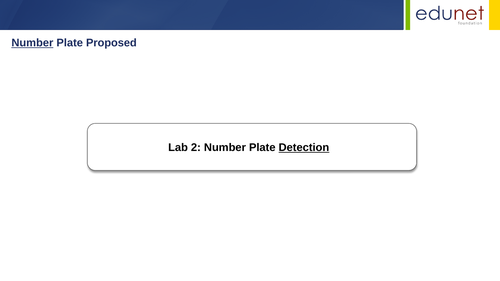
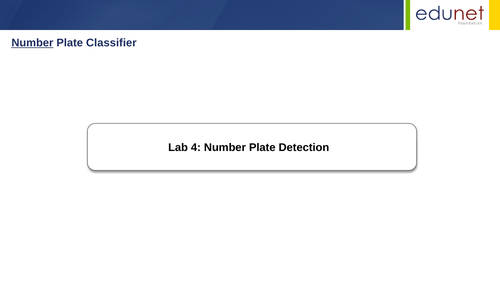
Proposed: Proposed -> Classifier (111, 43)
2: 2 -> 4 (196, 148)
Detection underline: present -> none (304, 148)
